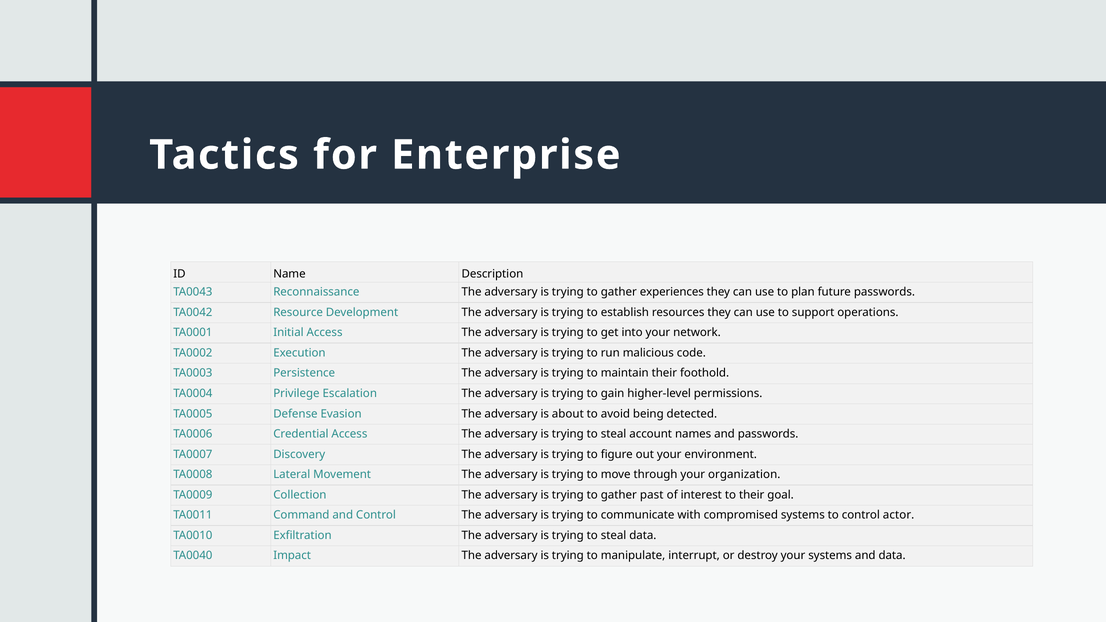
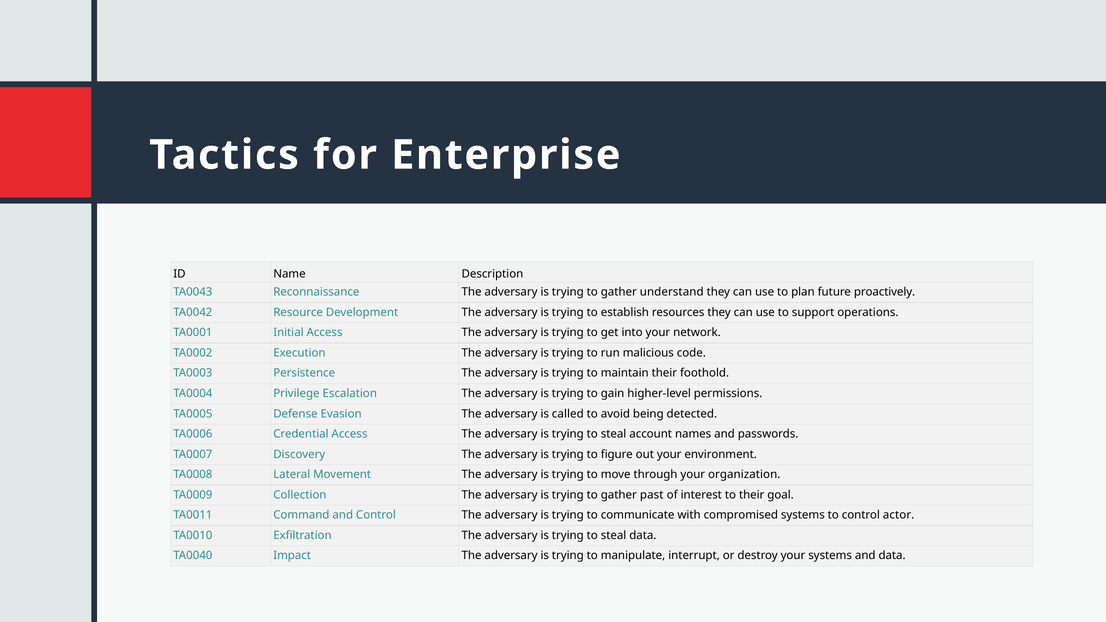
experiences: experiences -> understand (672, 292)
future passwords: passwords -> proactively (885, 292)
about: about -> called (568, 414)
